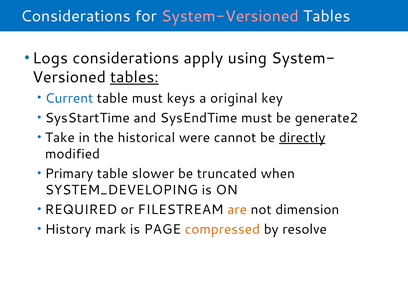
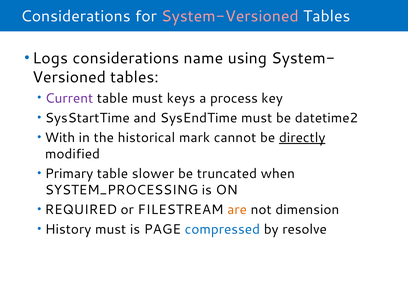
apply: apply -> name (203, 58)
tables underline: present -> none (134, 77)
Current colour: blue -> purple (69, 98)
original: original -> process (234, 98)
generate2: generate2 -> datetime2 (326, 118)
Take: Take -> With (60, 138)
were: were -> mark (195, 138)
SYSTEM_DEVELOPING: SYSTEM_DEVELOPING -> SYSTEM_PROCESSING (122, 190)
History mark: mark -> must (111, 229)
compressed colour: orange -> blue (222, 229)
